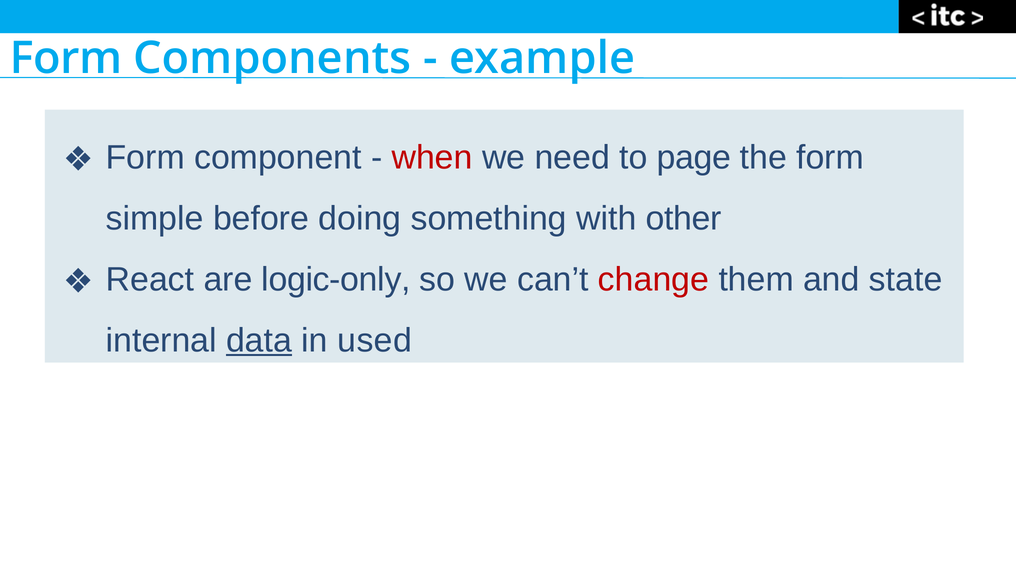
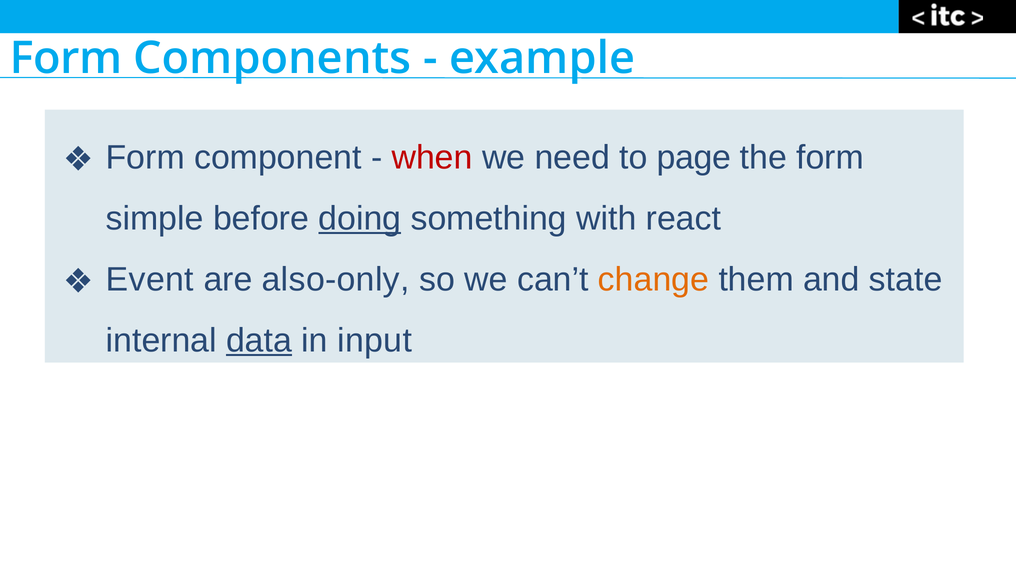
doing underline: none -> present (360, 219)
other: other -> react (683, 219)
React: React -> Event (150, 280)
logic-only: logic-only -> also-only (336, 280)
change colour: red -> orange (654, 280)
used: used -> input (375, 341)
